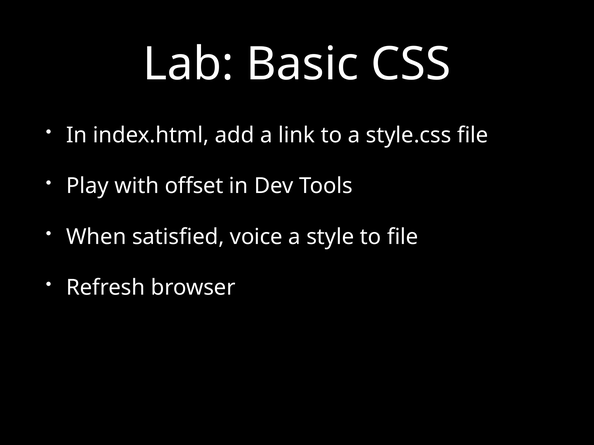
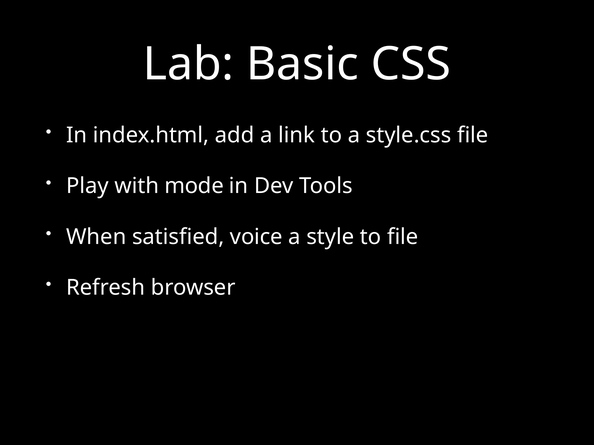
offset: offset -> mode (194, 186)
